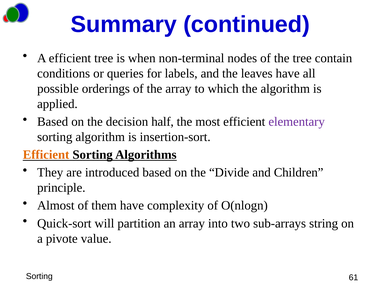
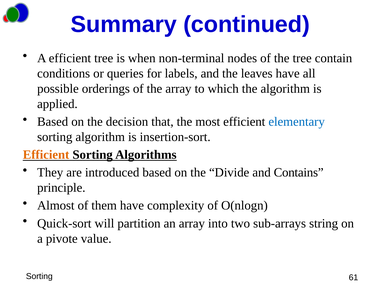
half: half -> that (162, 122)
elementary colour: purple -> blue (297, 122)
Children: Children -> Contains (299, 172)
